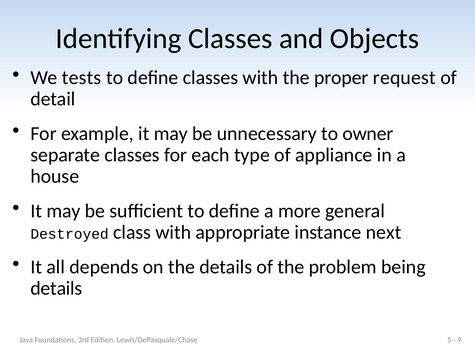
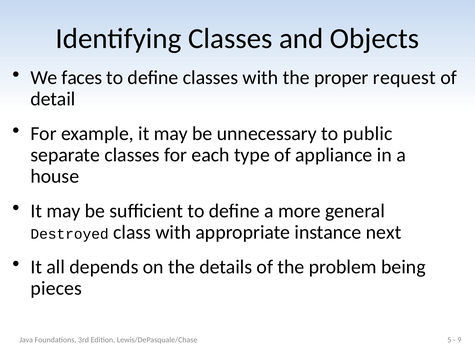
tests: tests -> faces (82, 78)
owner: owner -> public (368, 134)
details: details -> pieces (56, 289)
